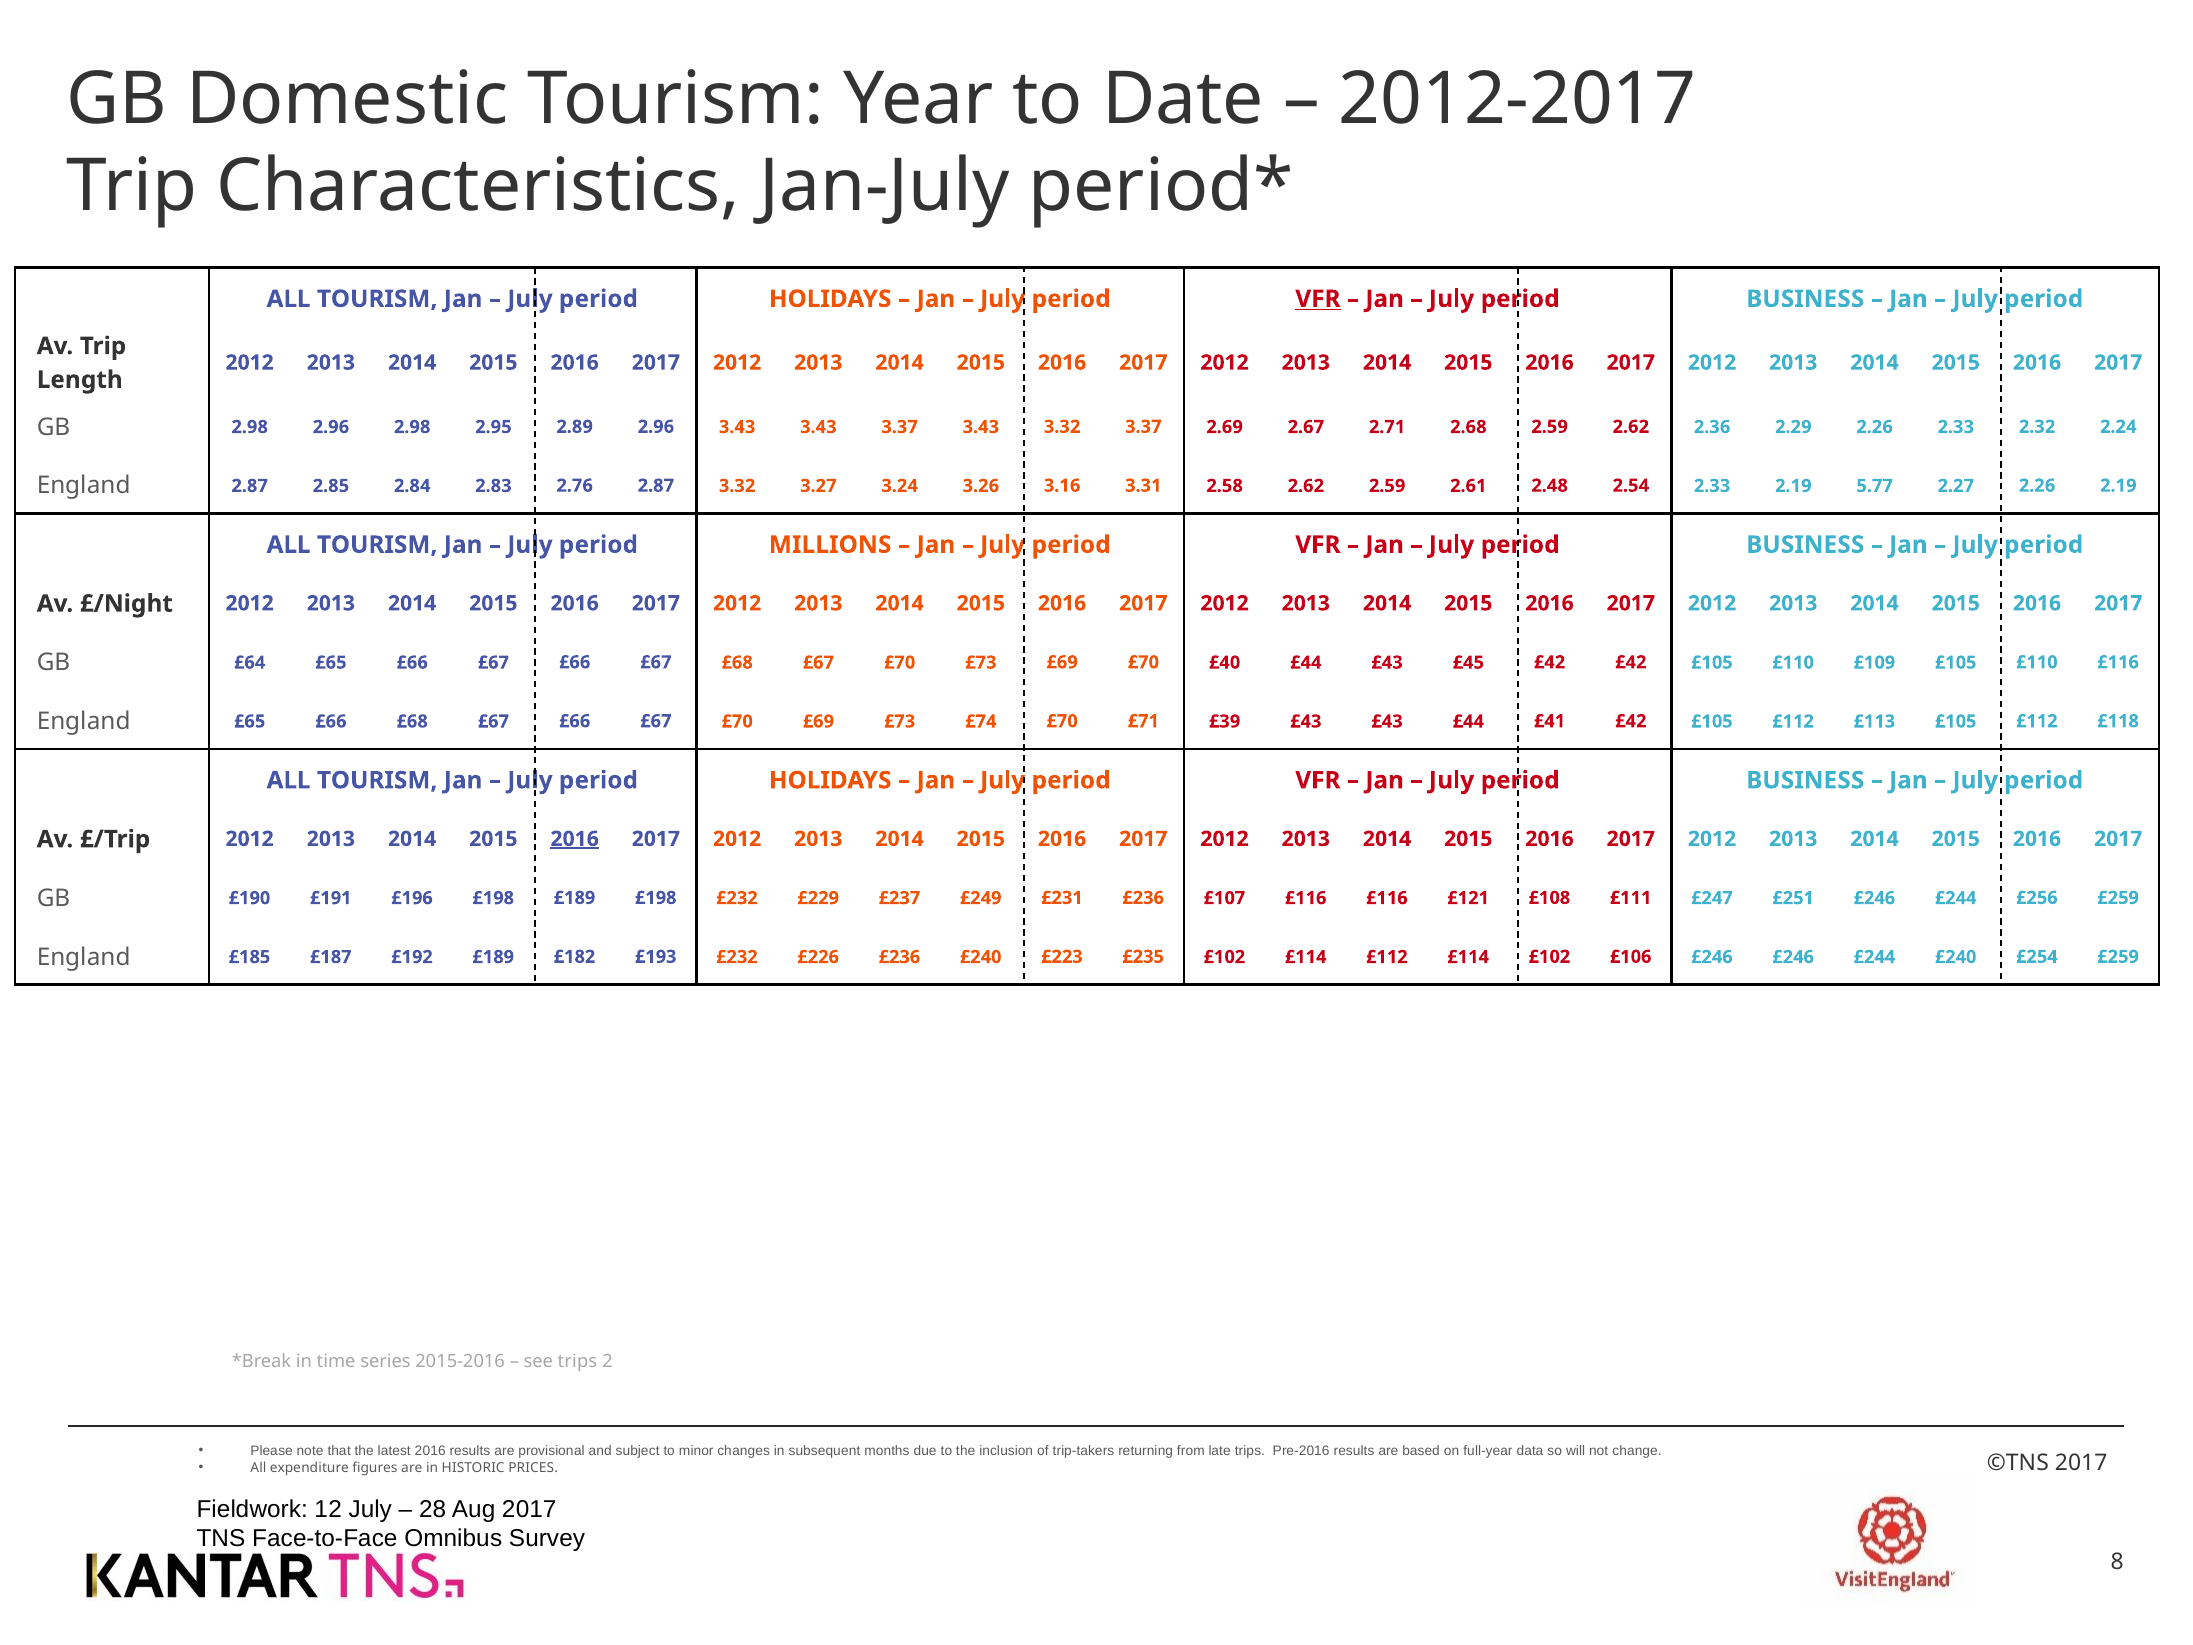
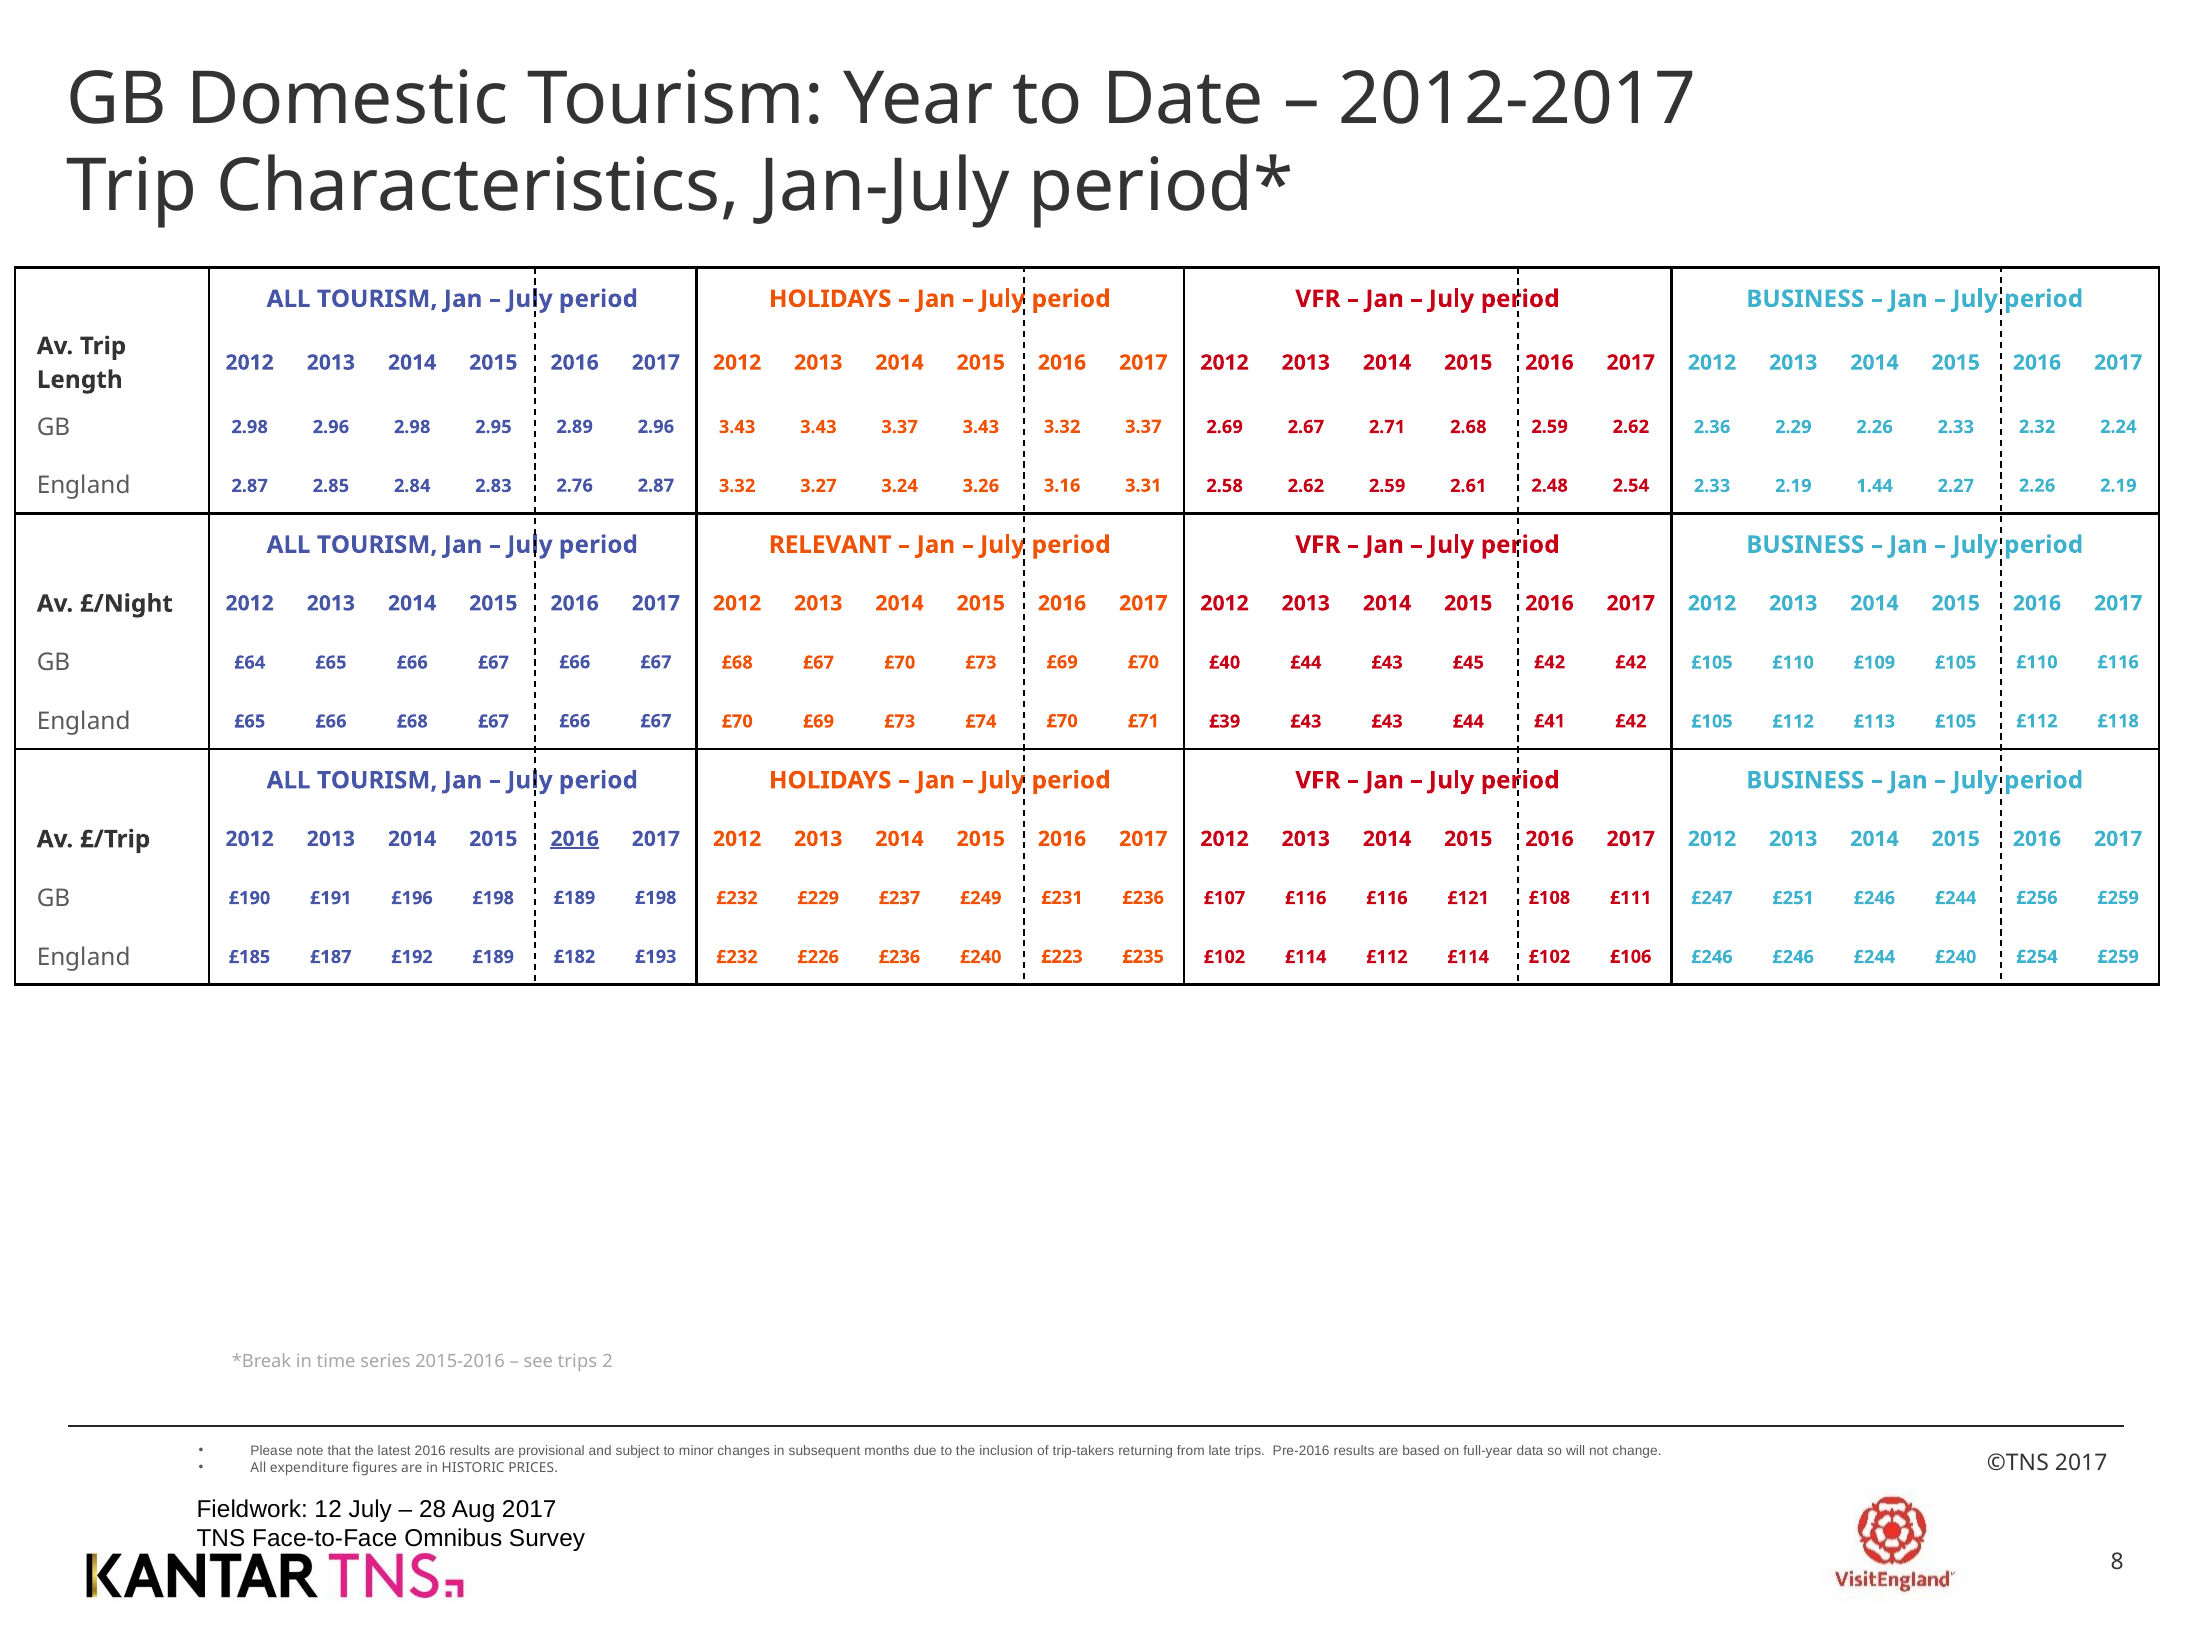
VFR underline: present -> none (1318, 299)
5.77: 5.77 -> 1.44 (1875, 486)
MILLIONS: MILLIONS -> RELEVANT (830, 545)
